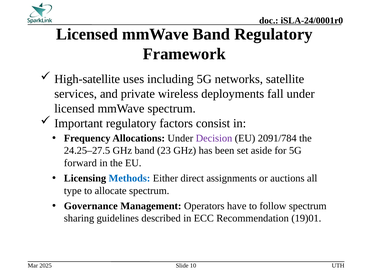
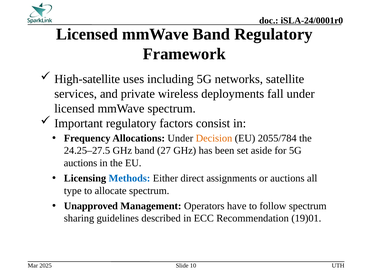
Decision colour: purple -> orange (214, 138)
2091/784: 2091/784 -> 2055/784 (277, 138)
23: 23 -> 27 (164, 150)
forward: forward -> auctions (80, 163)
Governance: Governance -> Unapproved (91, 206)
